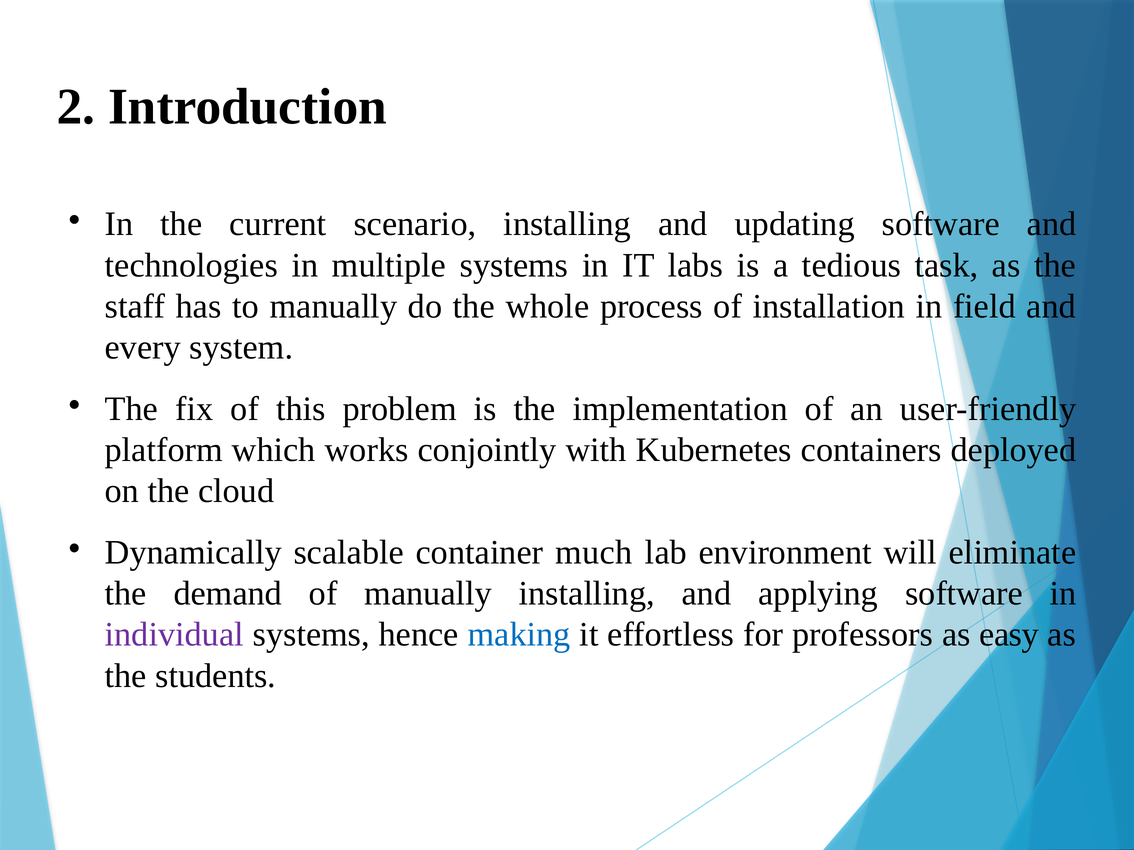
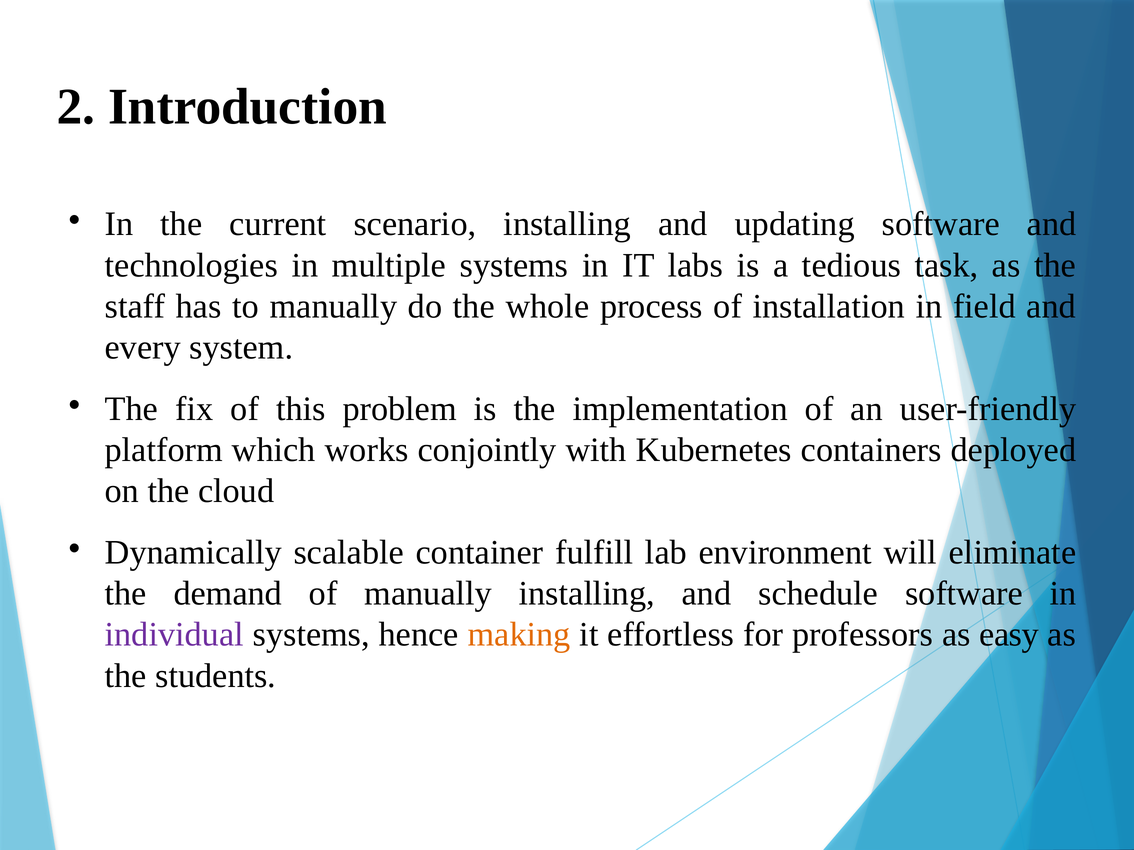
much: much -> fulfill (594, 553)
applying: applying -> schedule (818, 594)
making colour: blue -> orange (519, 635)
